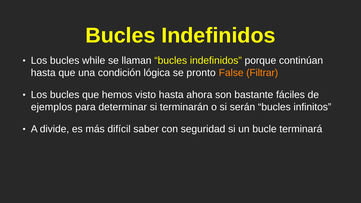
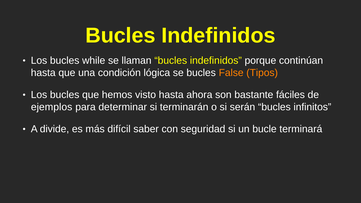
se pronto: pronto -> bucles (201, 73)
Filtrar: Filtrar -> Tipos (262, 73)
